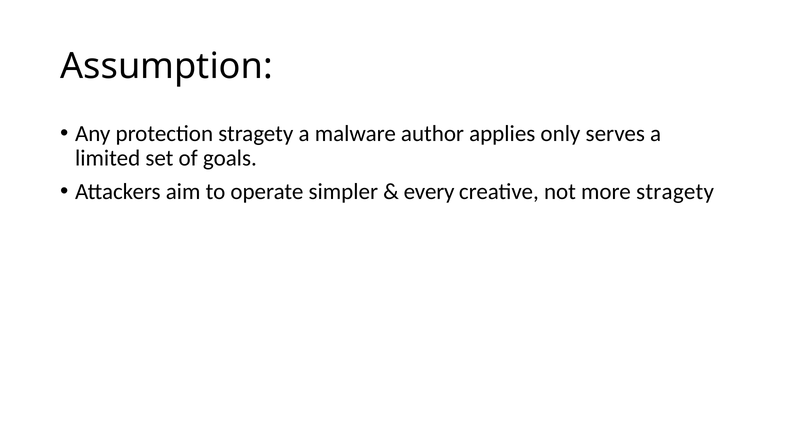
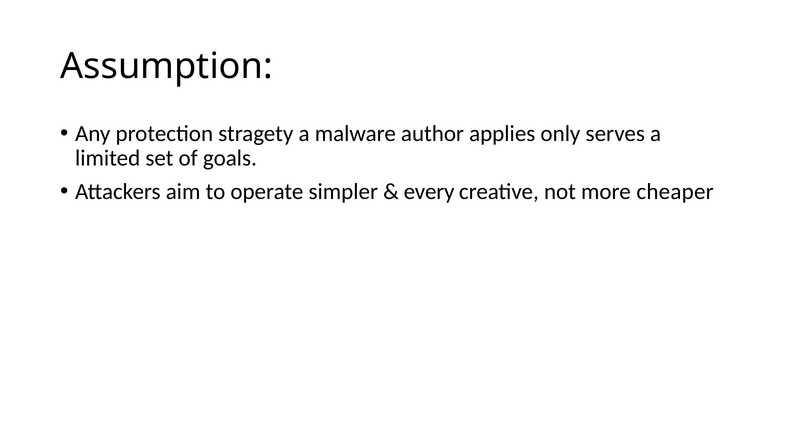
more stragety: stragety -> cheaper (675, 192)
